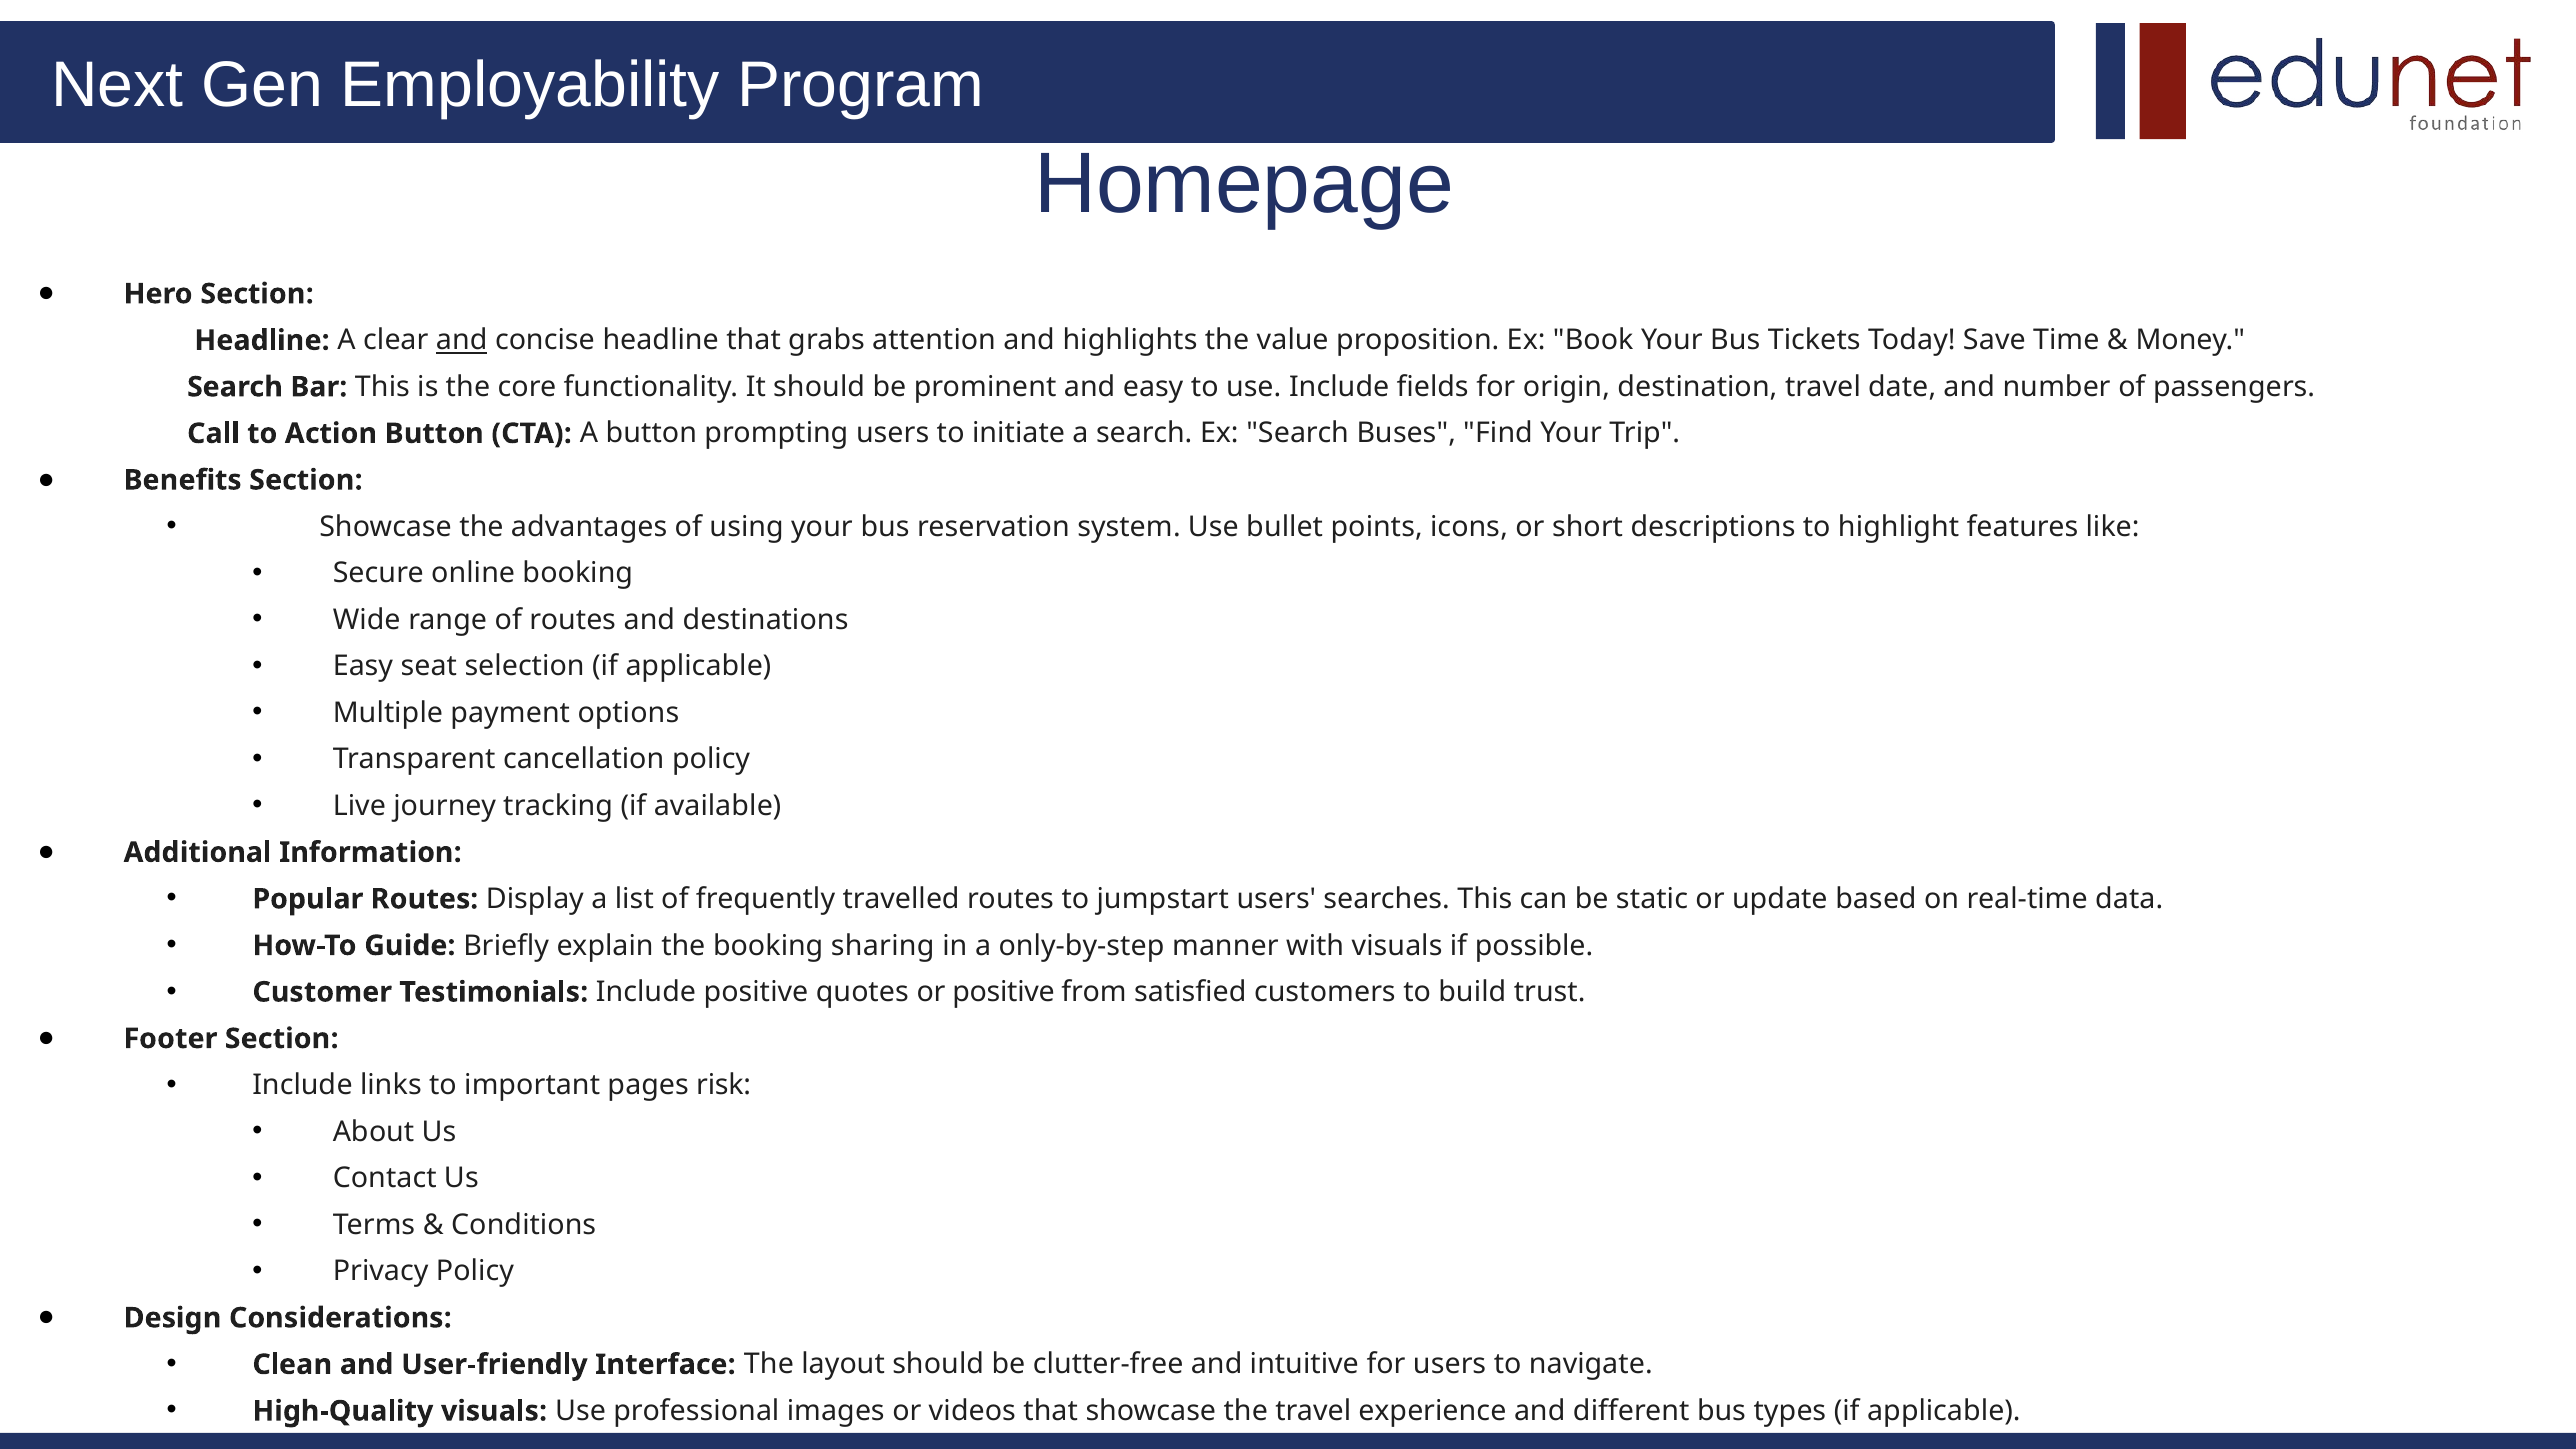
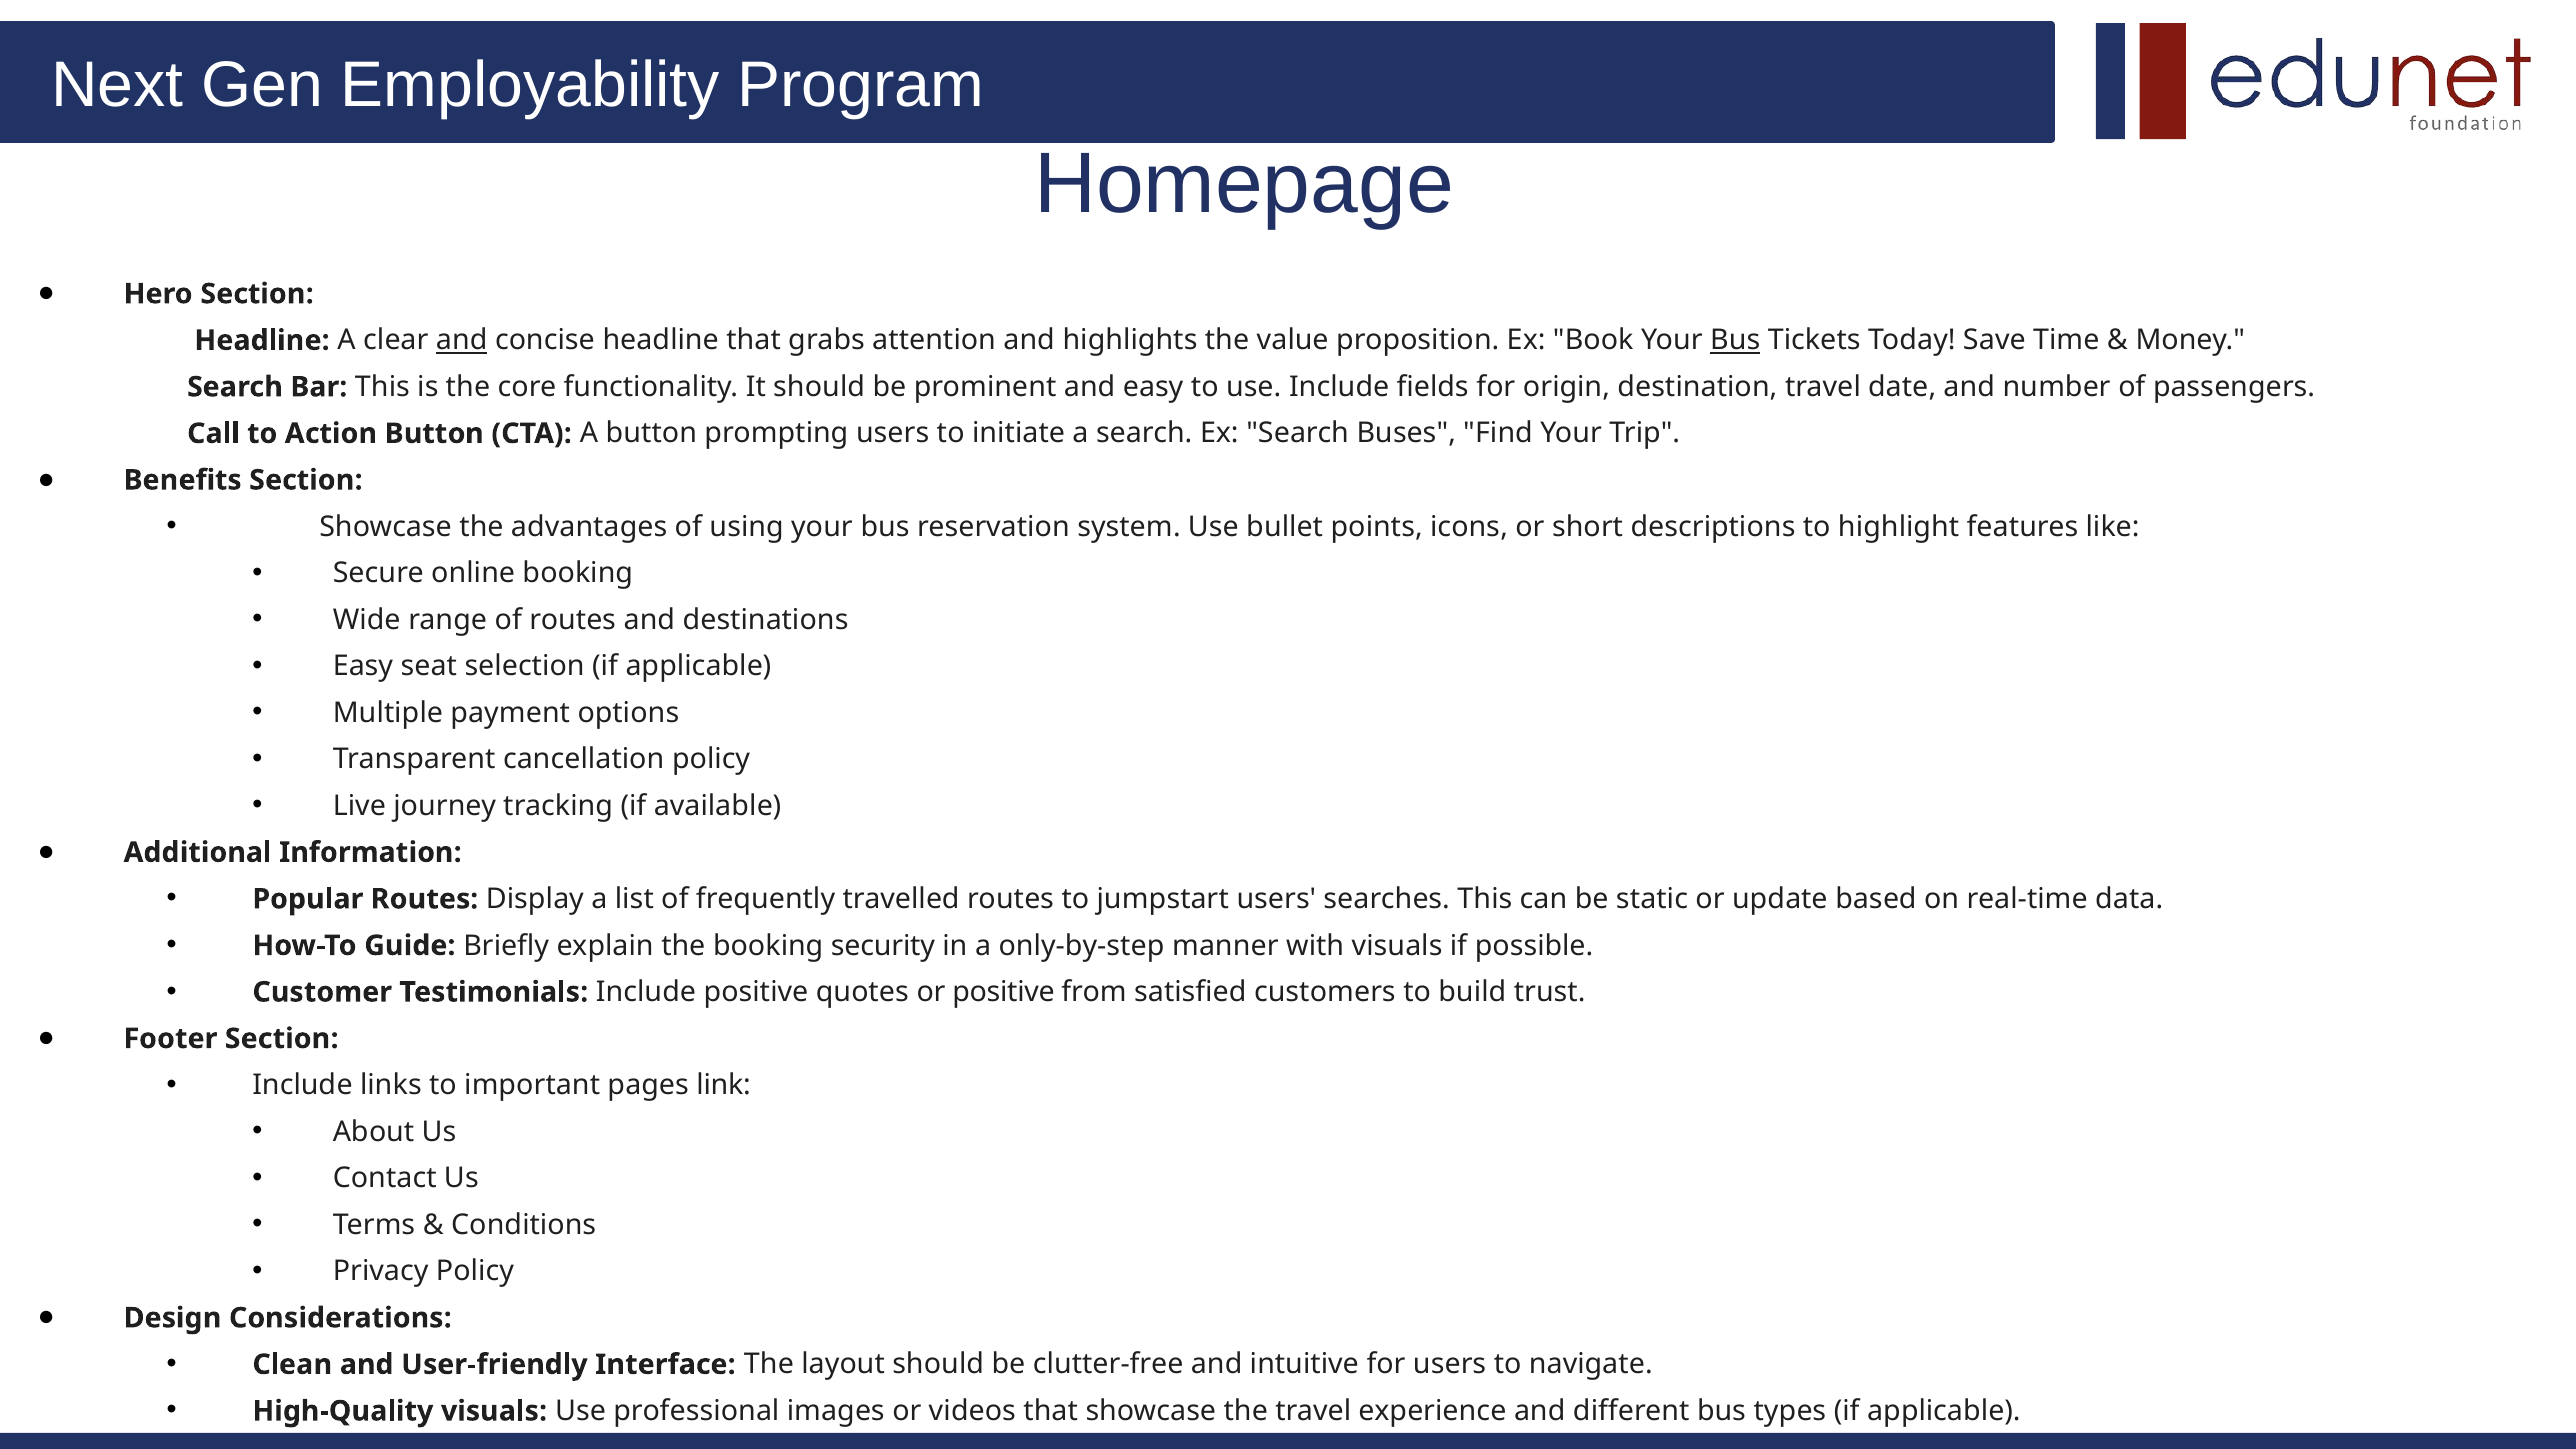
Bus underline: none -> present (1735, 340)
sharing: sharing -> security (883, 946)
risk: risk -> link (724, 1085)
